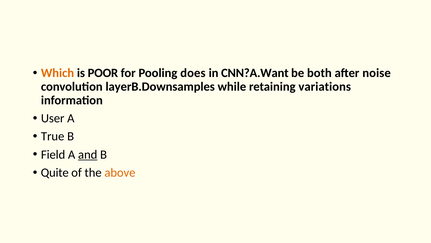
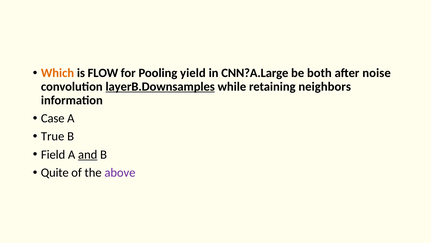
POOR: POOR -> FLOW (103, 73)
does: does -> yield (193, 73)
CNN?A.Want: CNN?A.Want -> CNN?A.Large (255, 73)
layerB.Downsamples underline: none -> present (160, 86)
variations: variations -> neighbors (325, 86)
User: User -> Case (53, 118)
above colour: orange -> purple (120, 172)
